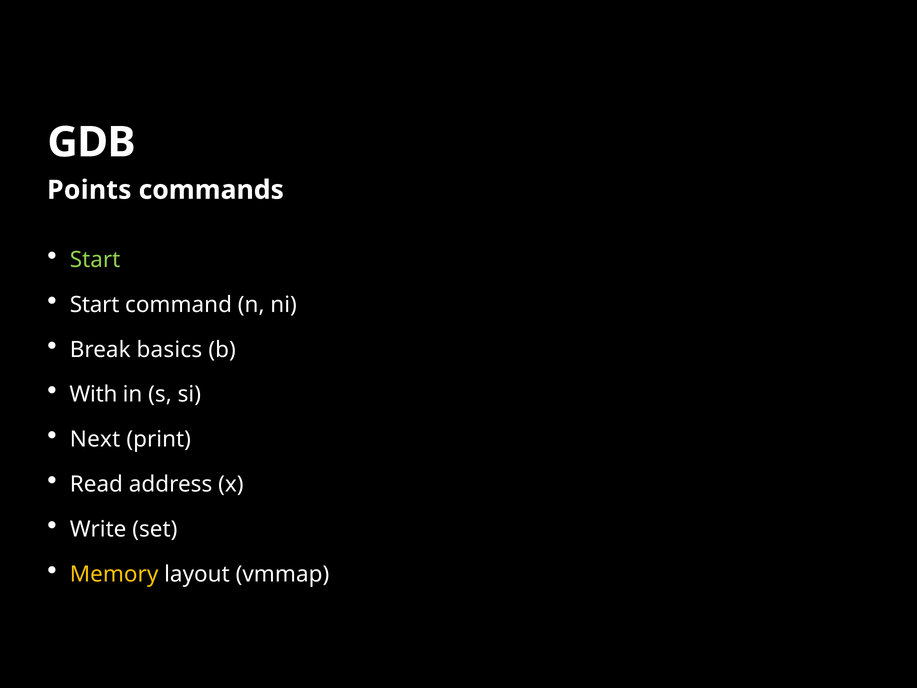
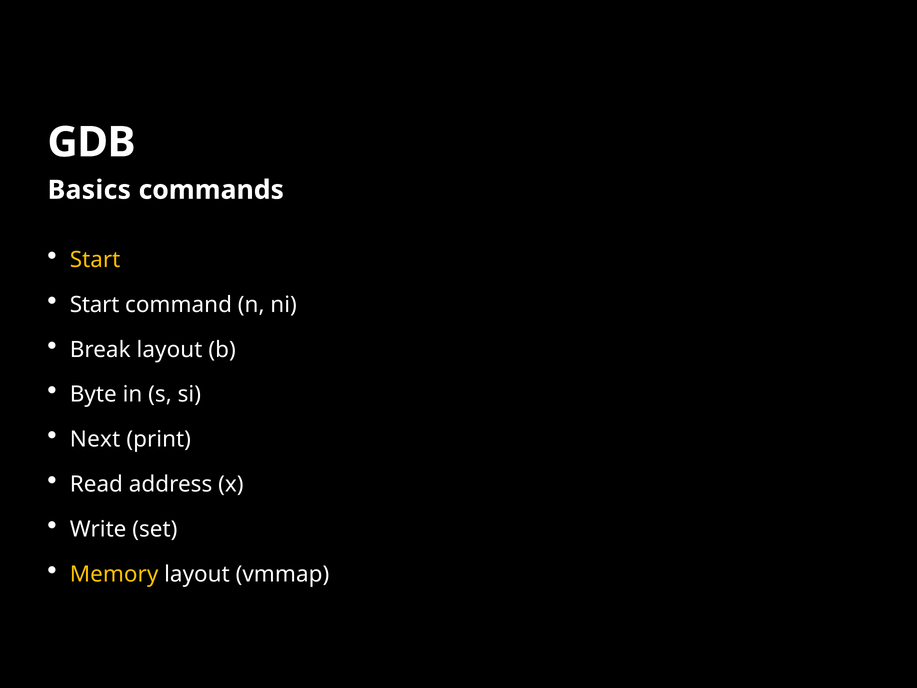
Points: Points -> Basics (89, 190)
Start colour: light green -> yellow (95, 260)
Break basics: basics -> layout (169, 349)
With: With -> Byte (93, 394)
